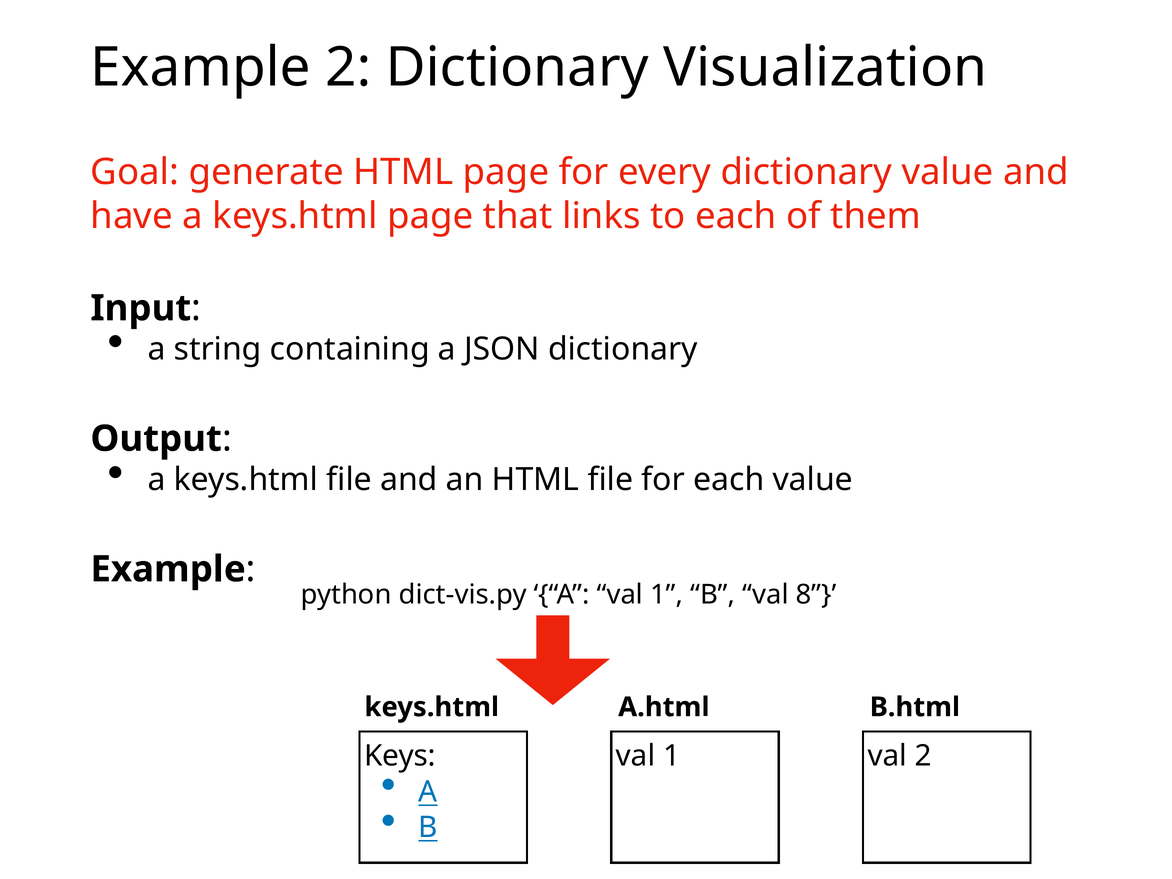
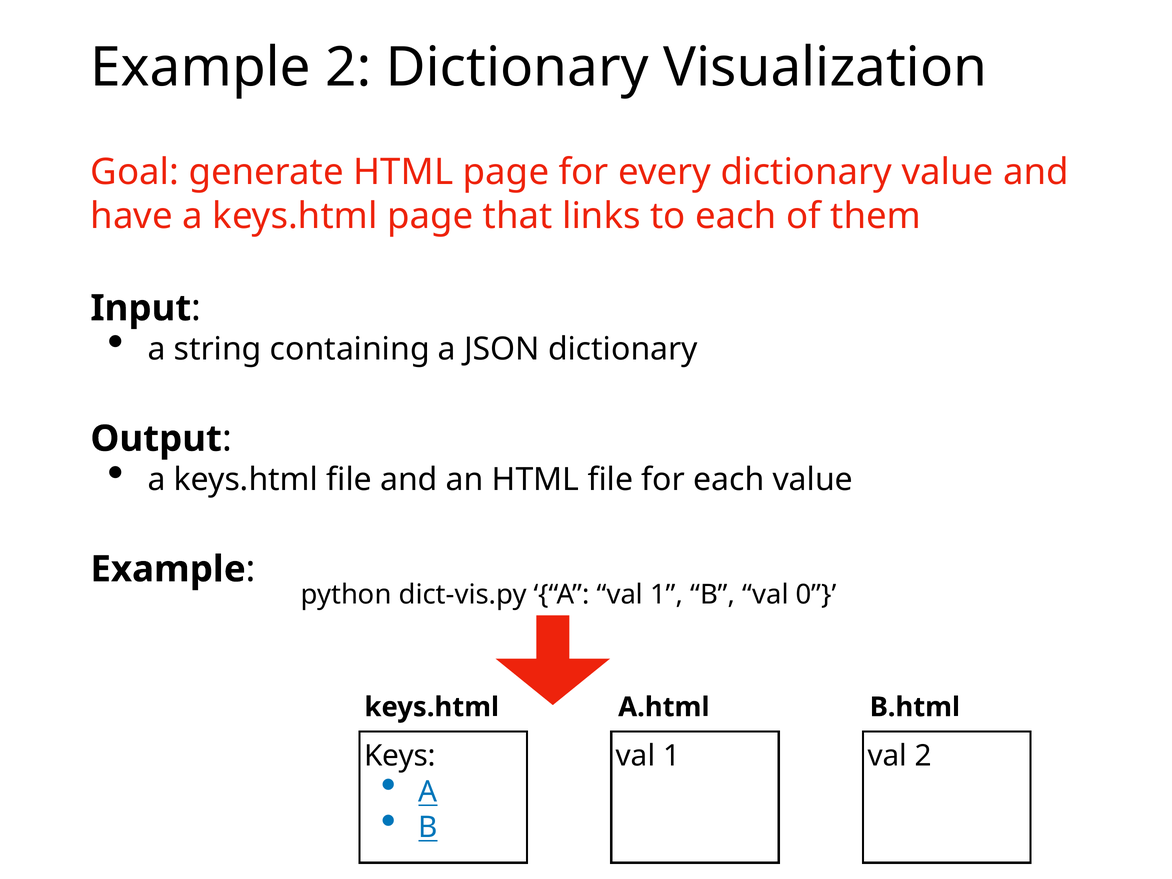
8: 8 -> 0 (816, 595)
